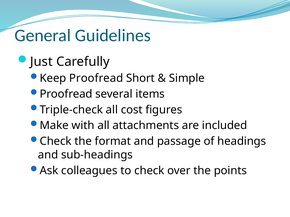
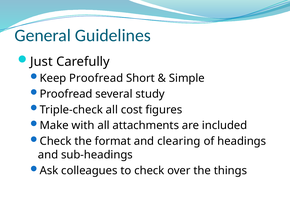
items: items -> study (150, 94)
passage: passage -> clearing (179, 142)
points: points -> things (230, 171)
